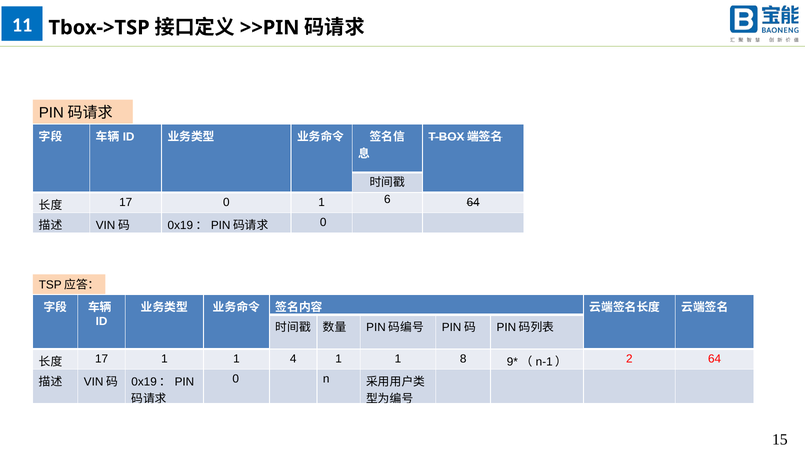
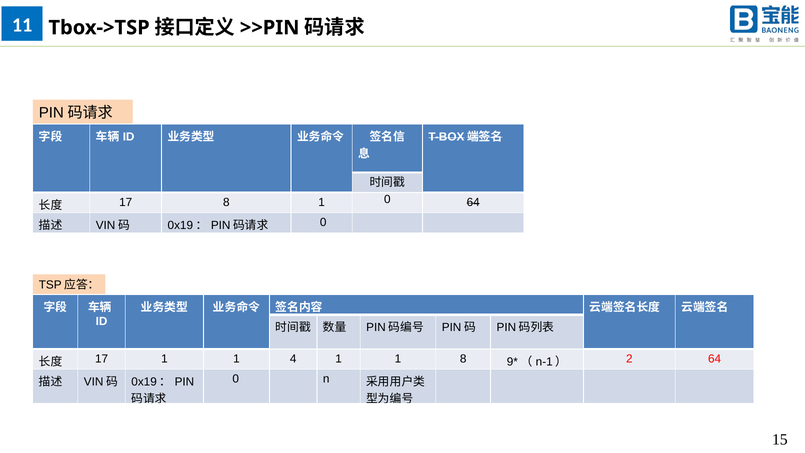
17 0: 0 -> 8 (226, 202)
1 6: 6 -> 0 (387, 199)
